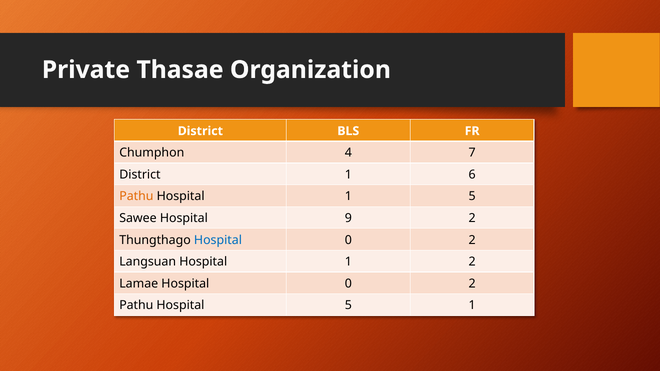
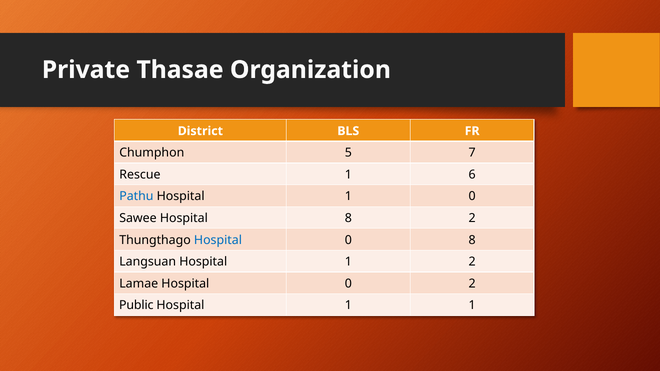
4: 4 -> 5 (348, 153)
District: District -> Rescue (140, 175)
Pathu colour: orange -> blue (136, 197)
1 5: 5 -> 0 (472, 197)
Hospital 9: 9 -> 8 (348, 218)
2: 2 -> 8 (472, 240)
Pathu: Pathu -> Public (136, 306)
5: 5 -> 1 (348, 306)
